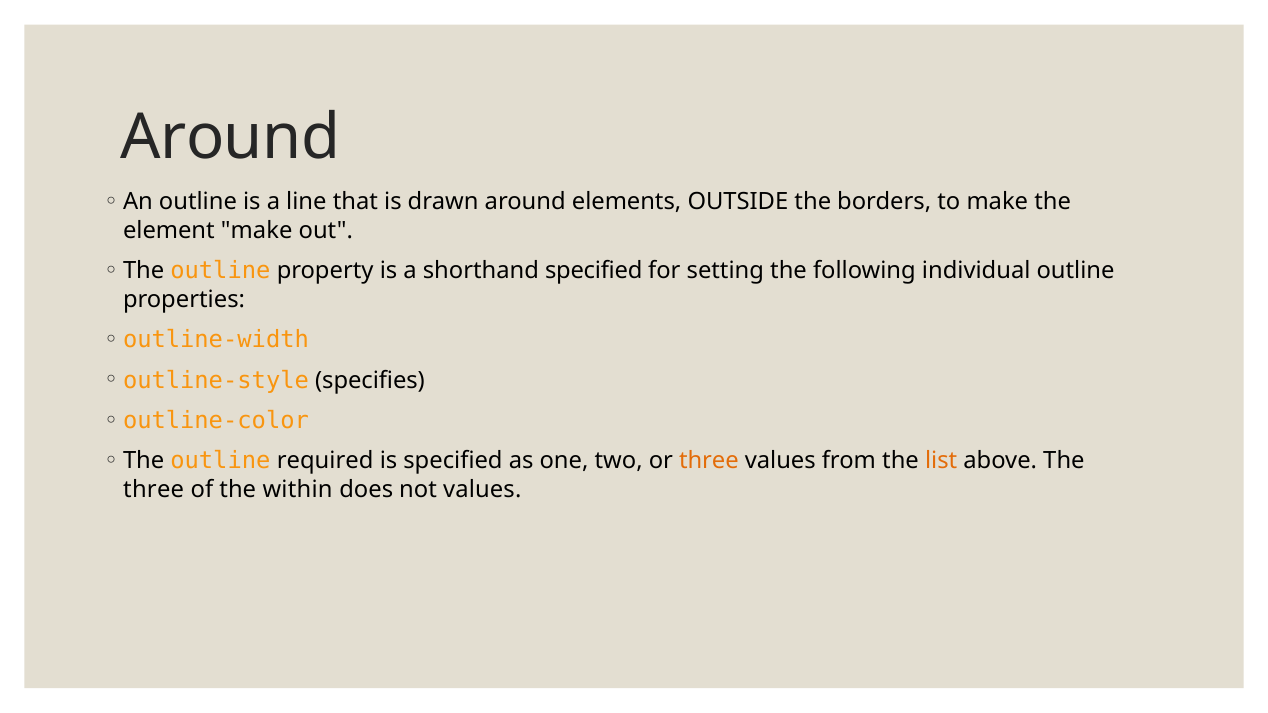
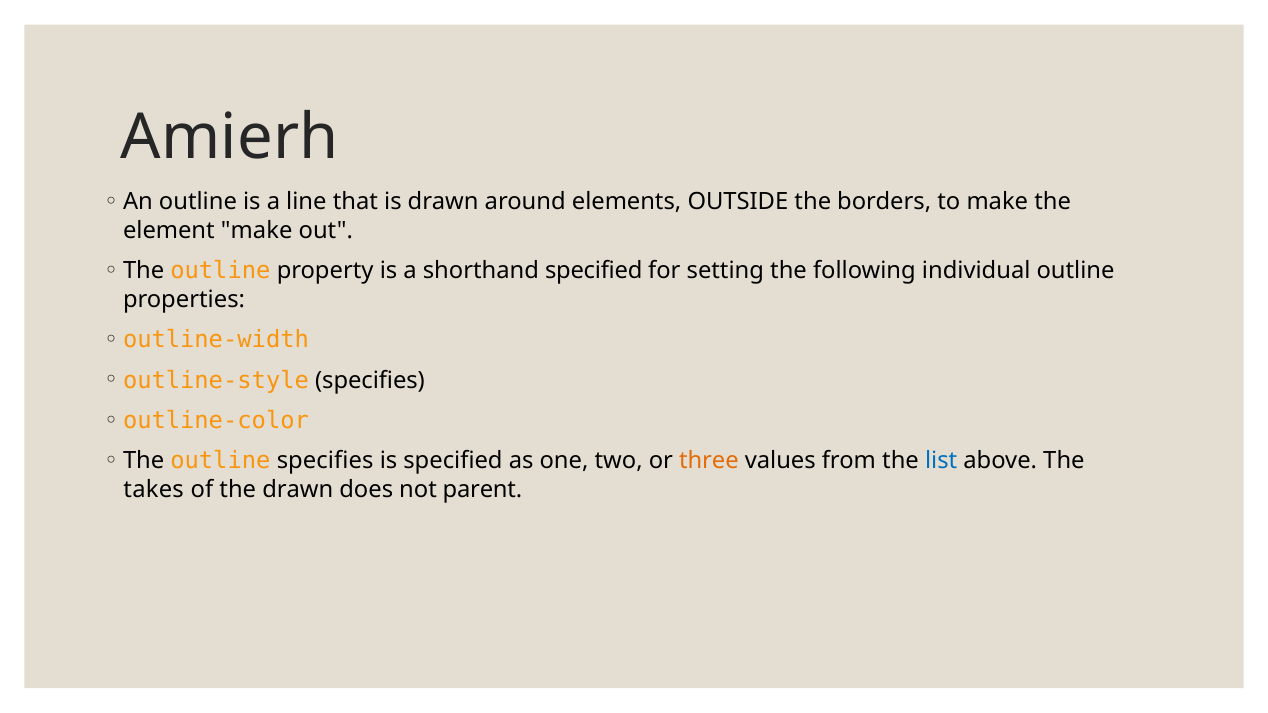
Around: Around -> Amierh (230, 138)
outline required: required -> specifies (325, 461)
list colour: orange -> blue (941, 461)
three: three -> takes (154, 490)
the within: within -> drawn (298, 490)
not values: values -> parent (482, 490)
